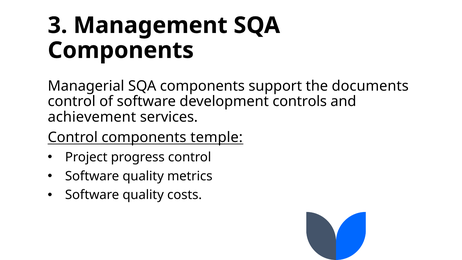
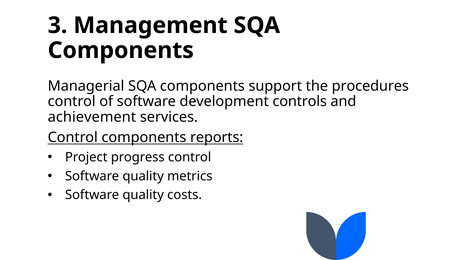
documents: documents -> procedures (370, 86)
temple: temple -> reports (217, 137)
